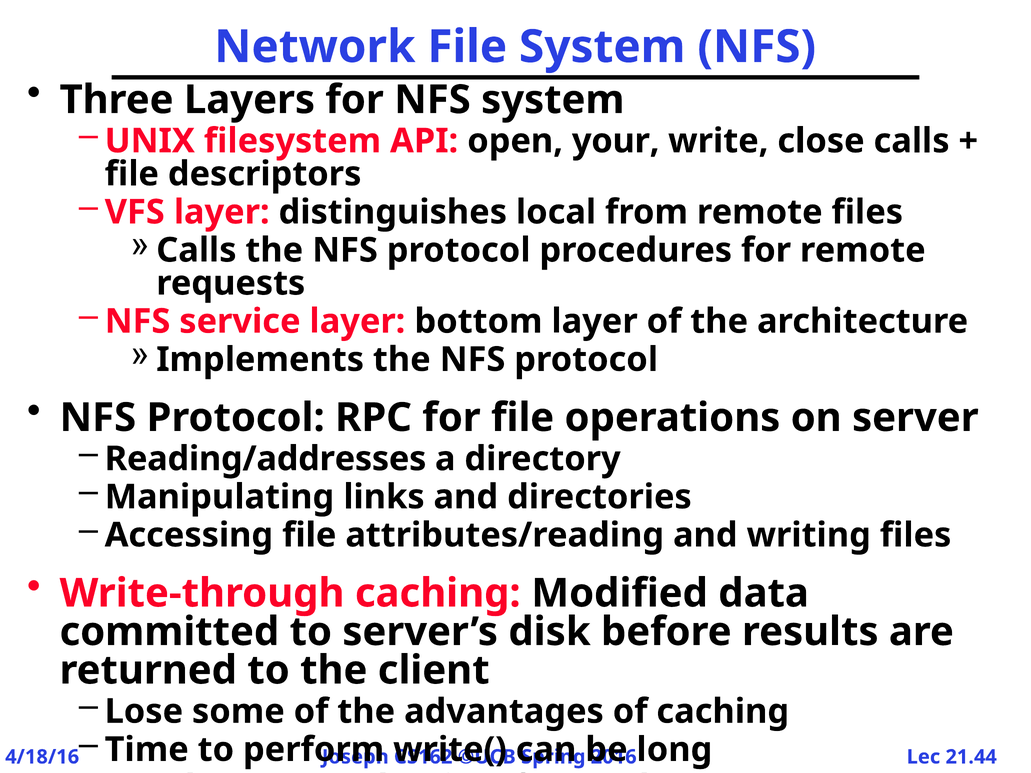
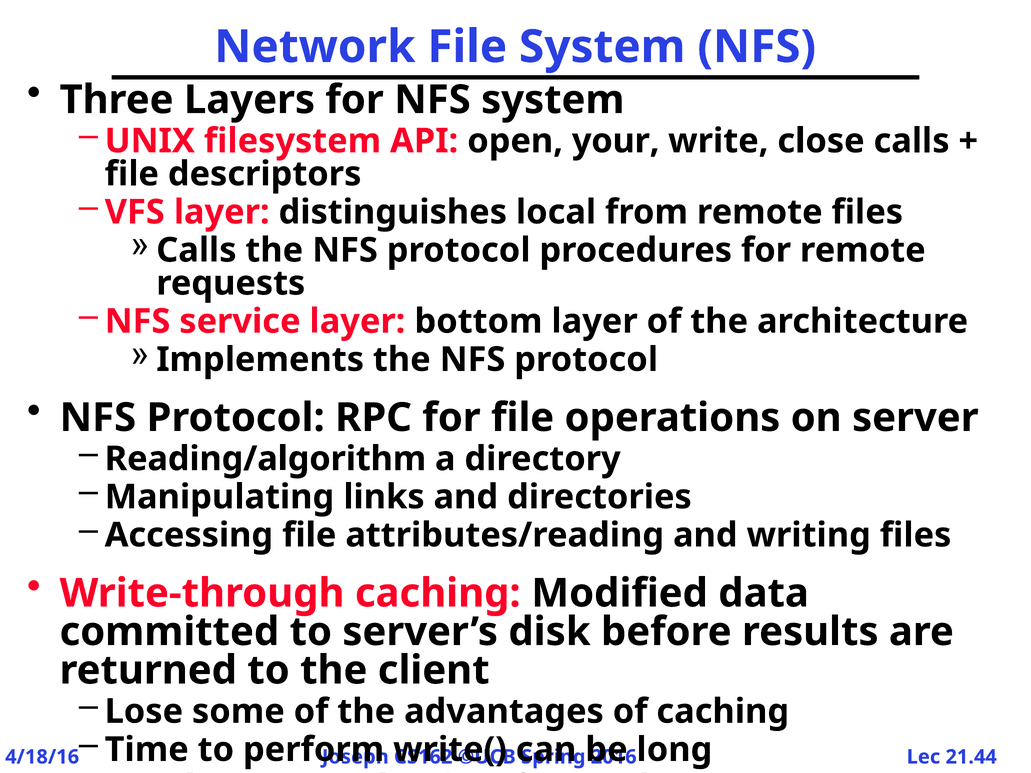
Reading/addresses: Reading/addresses -> Reading/algorithm (265, 459)
